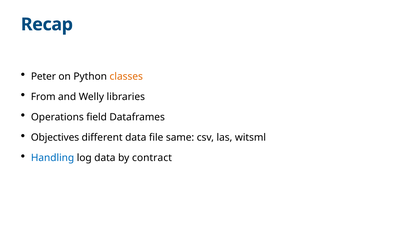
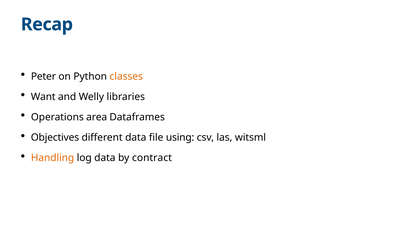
From: From -> Want (43, 97)
field: field -> area (97, 117)
same: same -> using (180, 138)
Handling colour: blue -> orange (53, 158)
